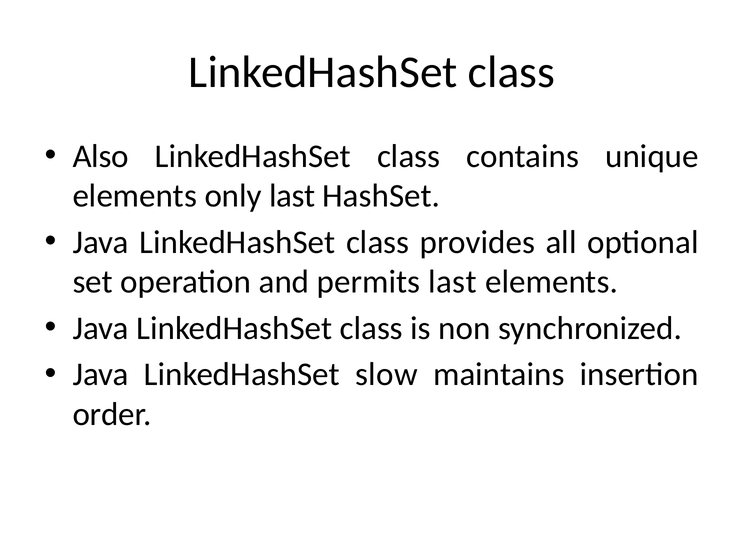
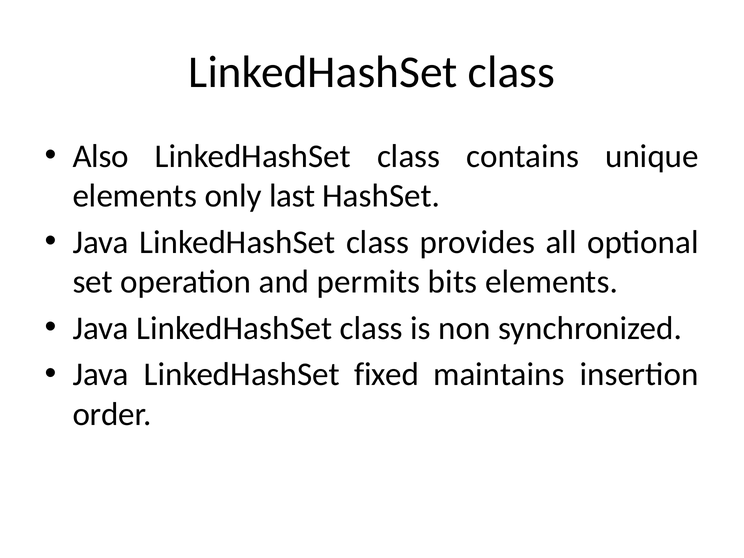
permits last: last -> bits (453, 282)
slow: slow -> fixed (387, 375)
